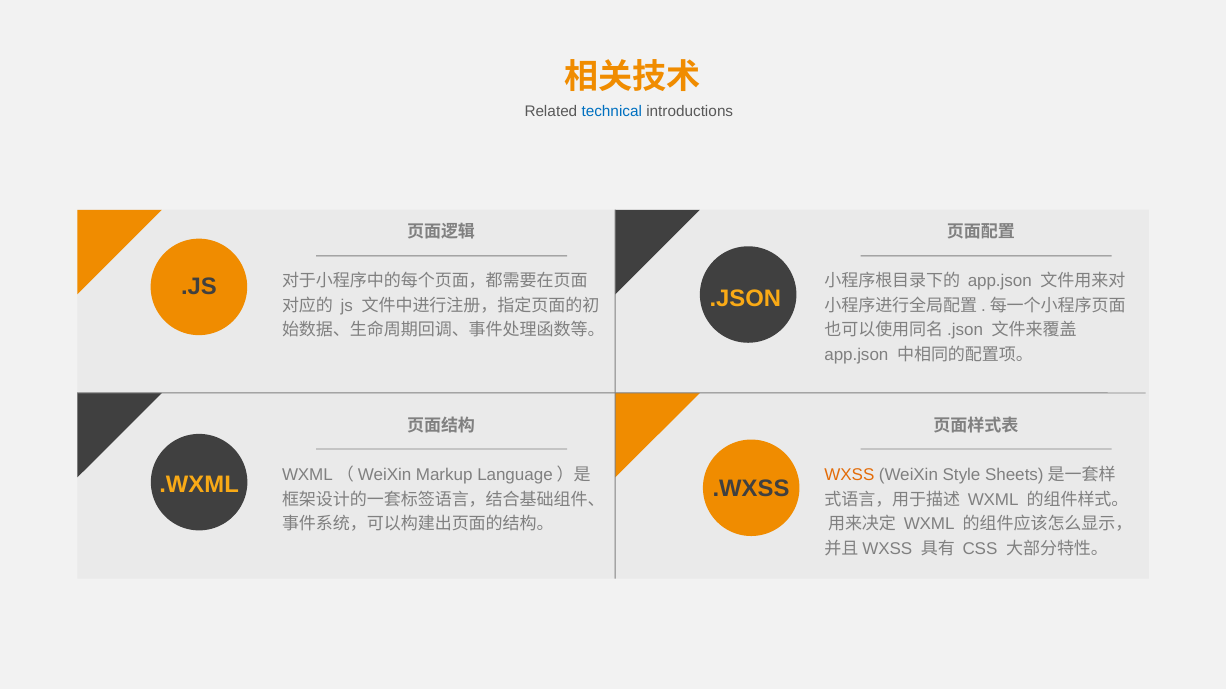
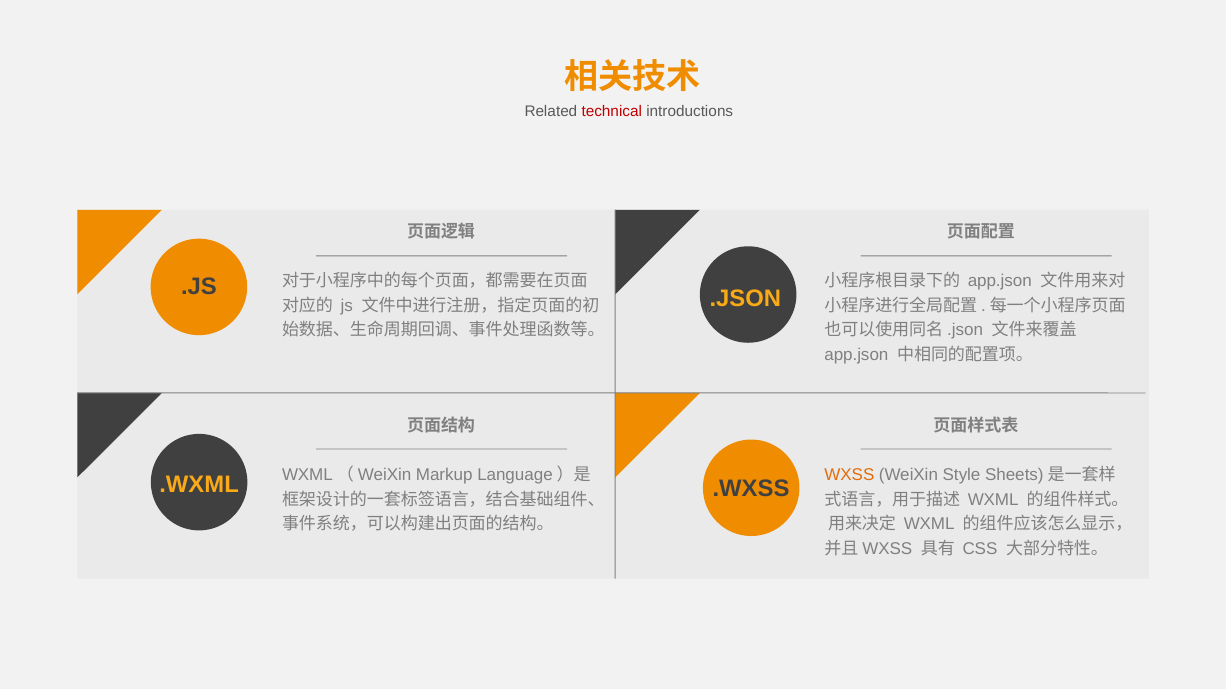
technical colour: blue -> red (612, 112)
